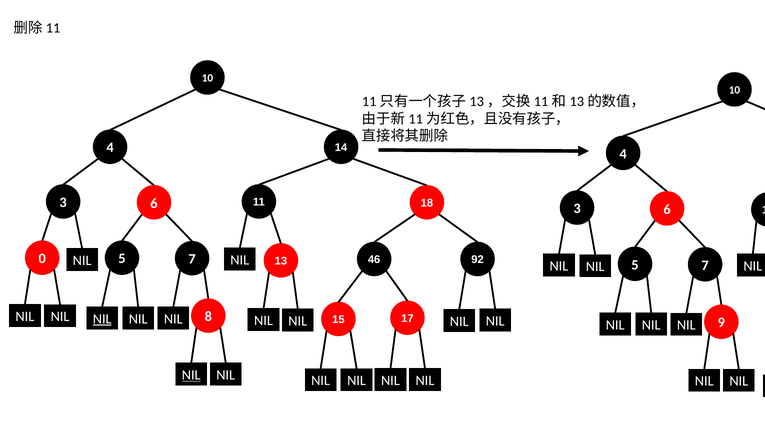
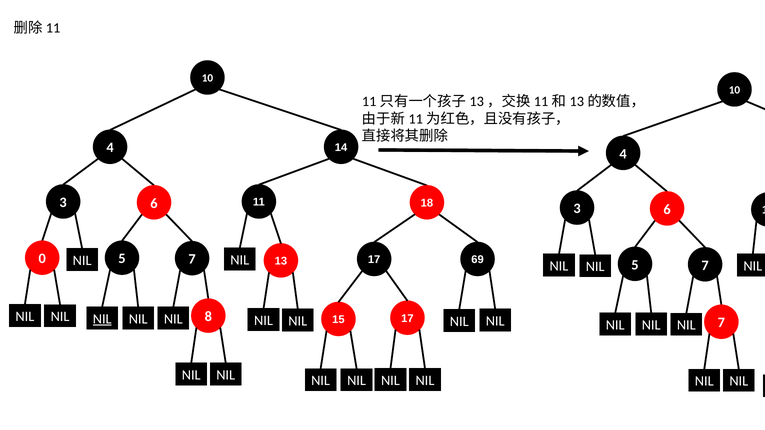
92: 92 -> 69 (478, 260)
NIL 46: 46 -> 17 (374, 260)
NIL NIL 9: 9 -> 7 (721, 323)
NIL underline: present -> none (191, 375)
